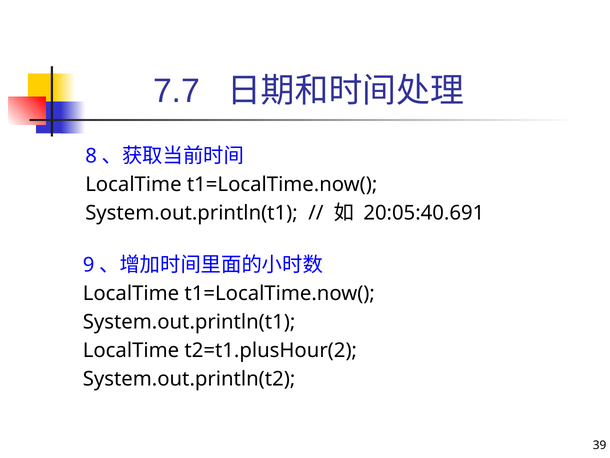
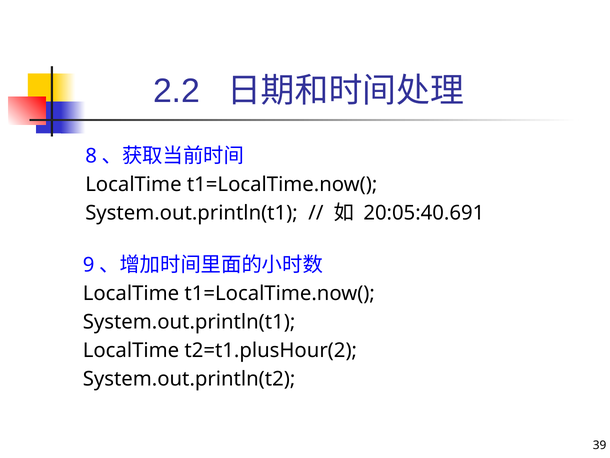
7.7: 7.7 -> 2.2 (177, 91)
